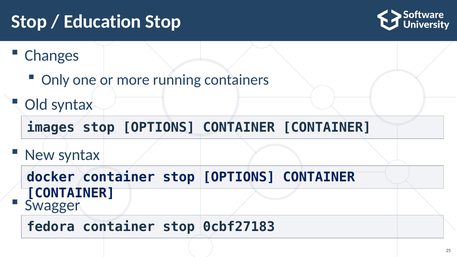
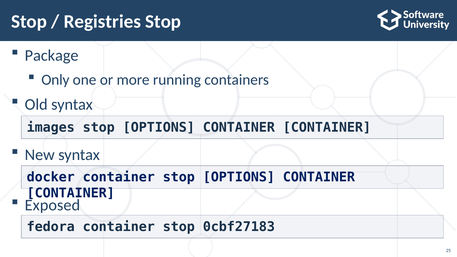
Education: Education -> Registries (102, 22)
Changes: Changes -> Package (52, 55)
Swagger: Swagger -> Exposed (52, 205)
